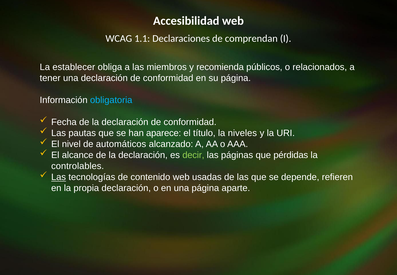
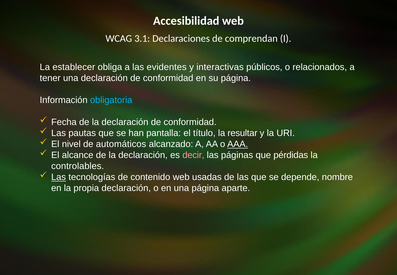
1.1: 1.1 -> 3.1 (142, 39)
miembros: miembros -> evidentes (167, 67)
recomienda: recomienda -> interactivas (220, 67)
aparece: aparece -> pantalla (164, 133)
niveles: niveles -> resultar (242, 133)
AAA underline: none -> present (238, 144)
decir colour: light green -> pink (193, 155)
refieren: refieren -> nombre (337, 177)
